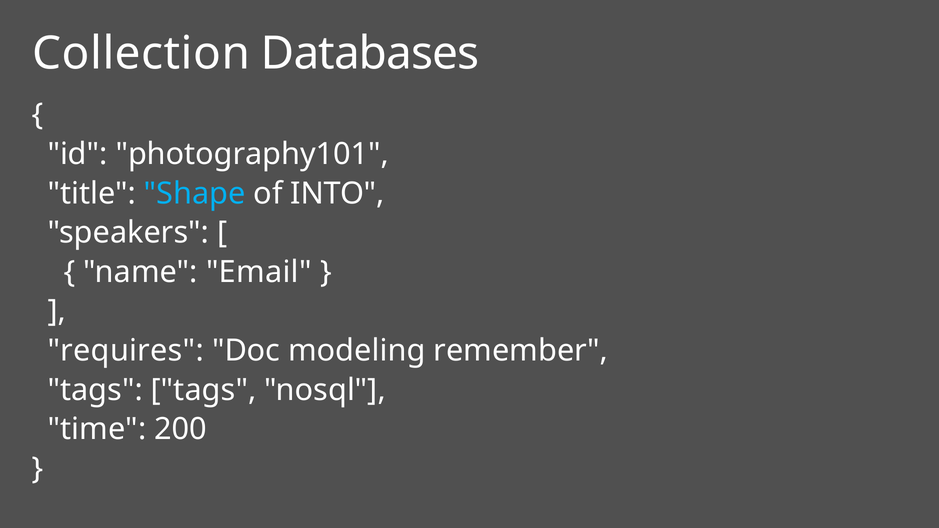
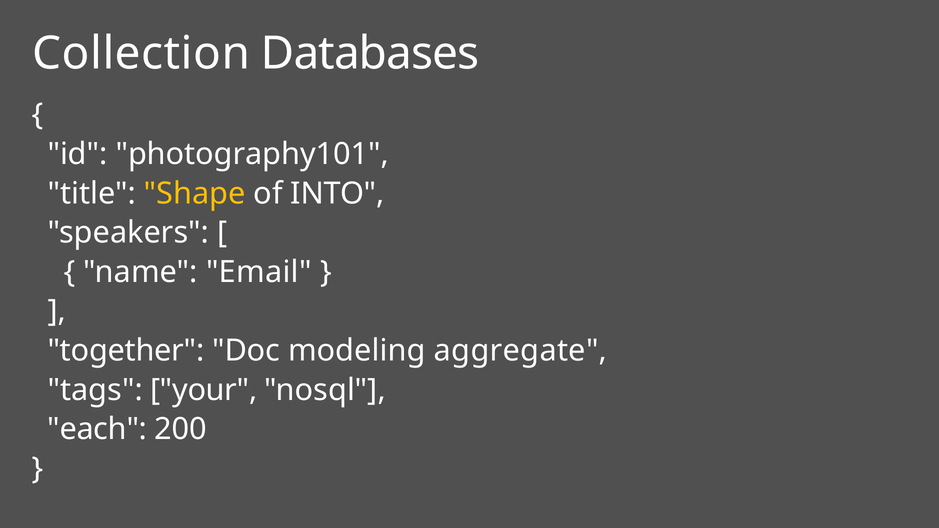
Shape colour: light blue -> yellow (195, 193)
requires: requires -> together (126, 351)
remember: remember -> aggregate (520, 351)
tags tags: tags -> your (204, 390)
time: time -> each (97, 429)
